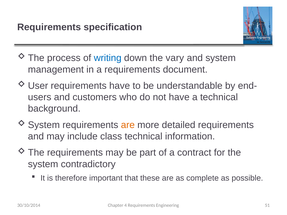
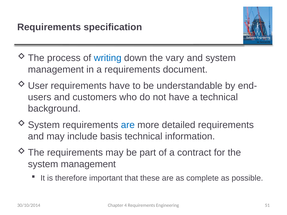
are colour: orange -> blue (128, 125)
class: class -> basis (111, 137)
contradictory: contradictory -> management (88, 164)
